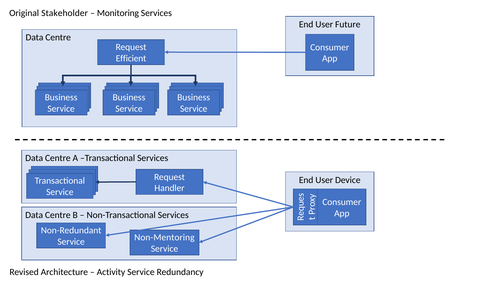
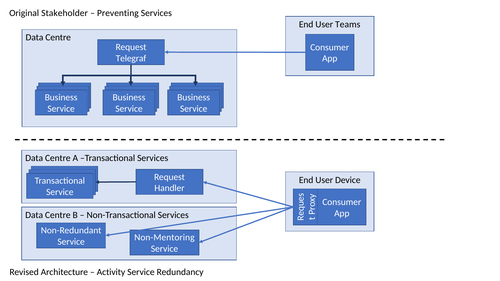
Monitoring: Monitoring -> Preventing (118, 13)
Future: Future -> Teams (348, 24)
Efficient: Efficient -> Telegraf (131, 58)
